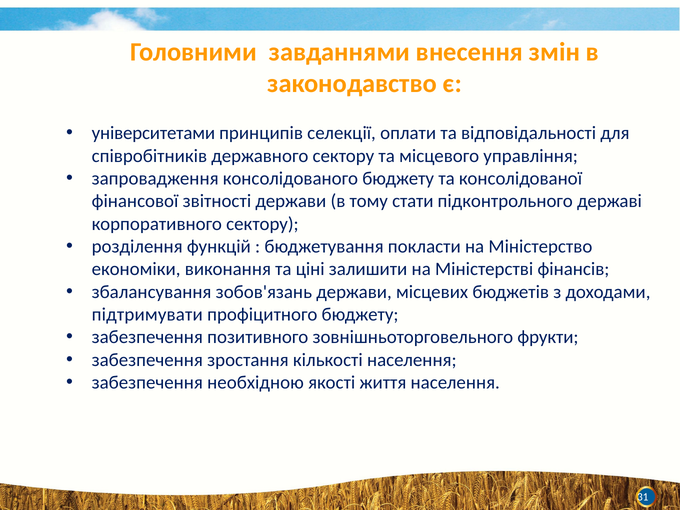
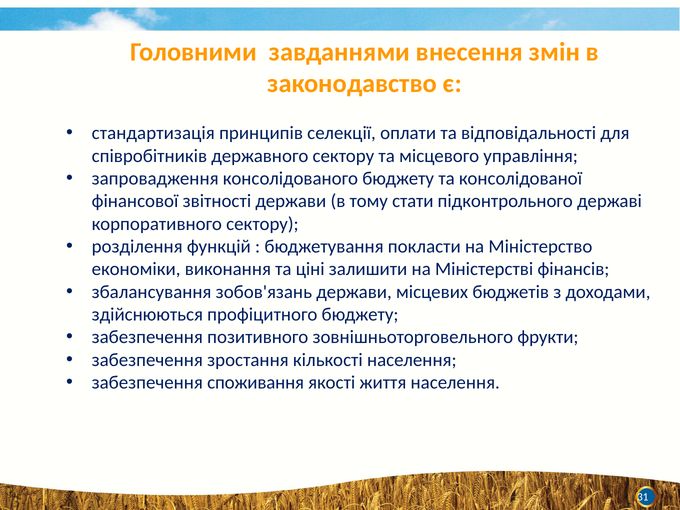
університетами: університетами -> стандартизація (153, 133)
підтримувати: підтримувати -> здійснюються (147, 315)
необхідною: необхідною -> споживання (256, 383)
